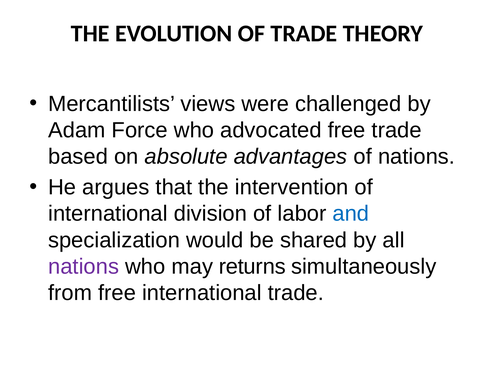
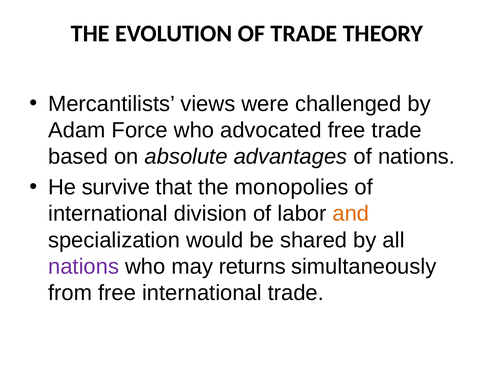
argues: argues -> survive (116, 187)
intervention: intervention -> monopolies (292, 187)
and colour: blue -> orange (351, 213)
